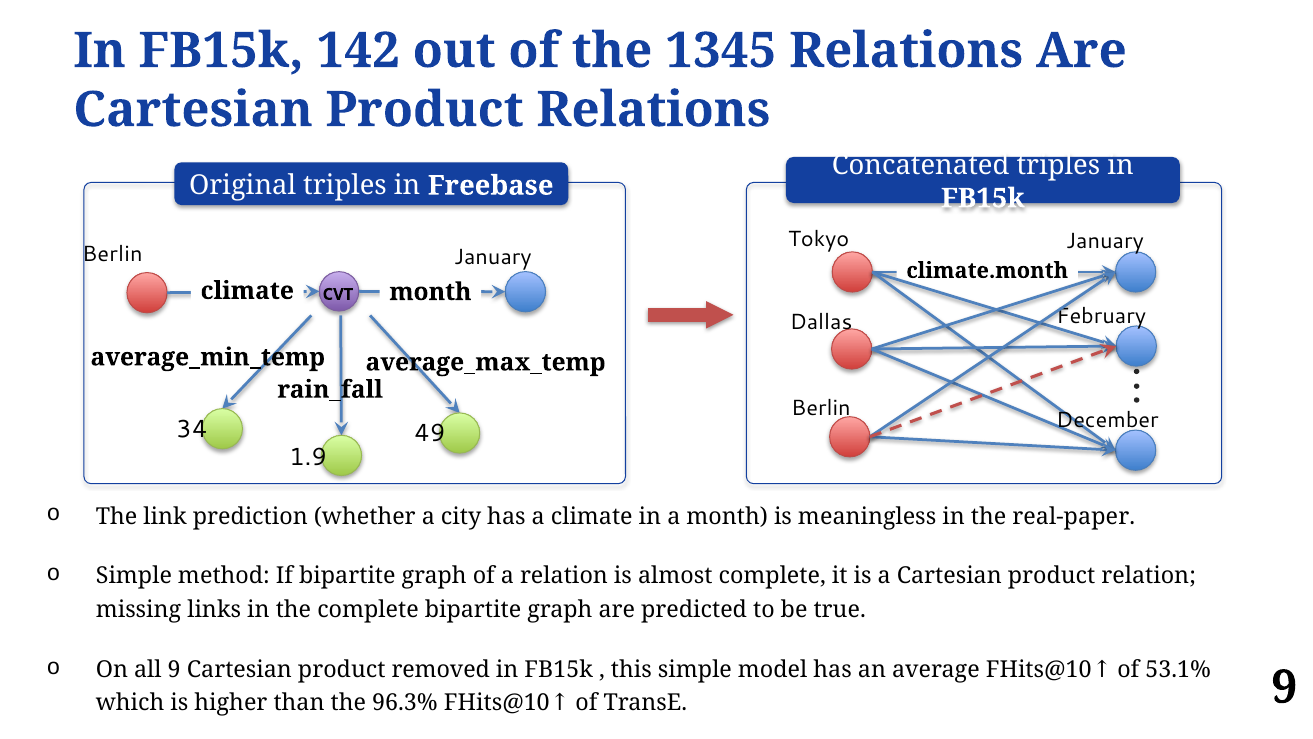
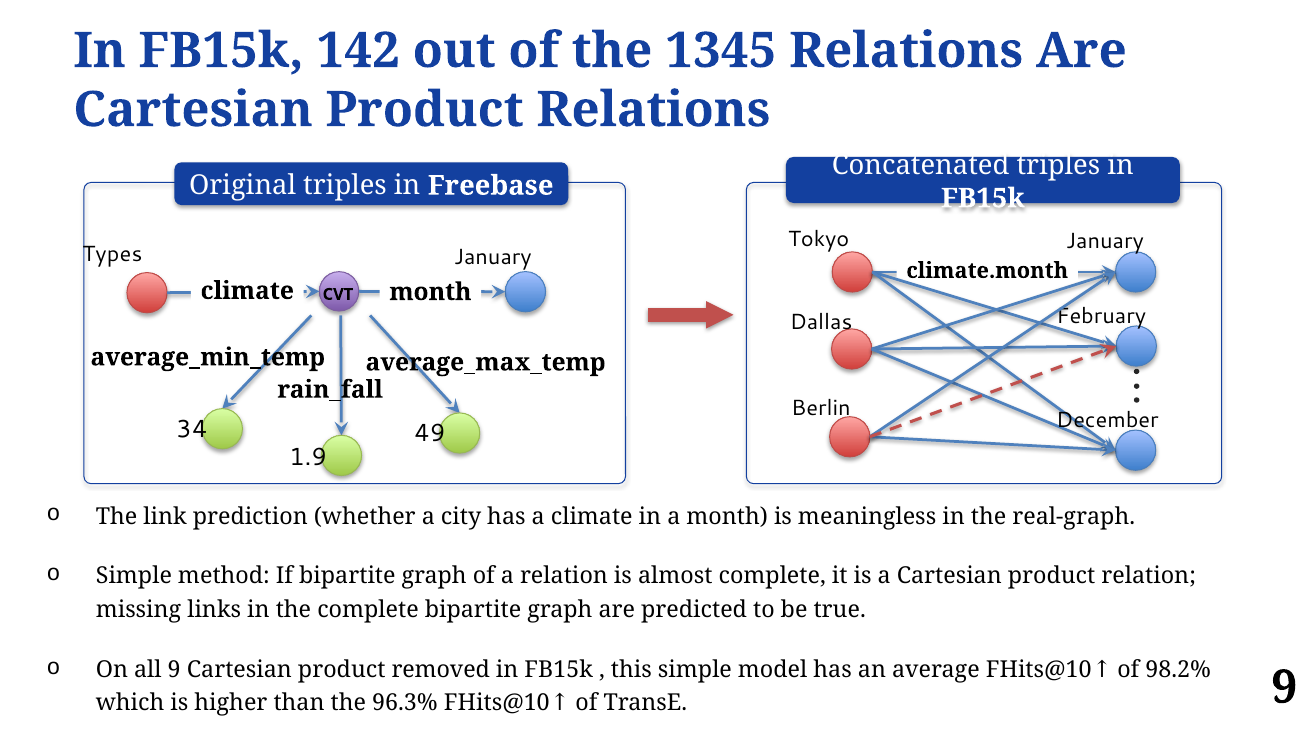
Berlin: Berlin -> Types (112, 254)
real-paper: real-paper -> real-graph (1074, 516)
53.1%: 53.1% -> 98.2% (1178, 669)
